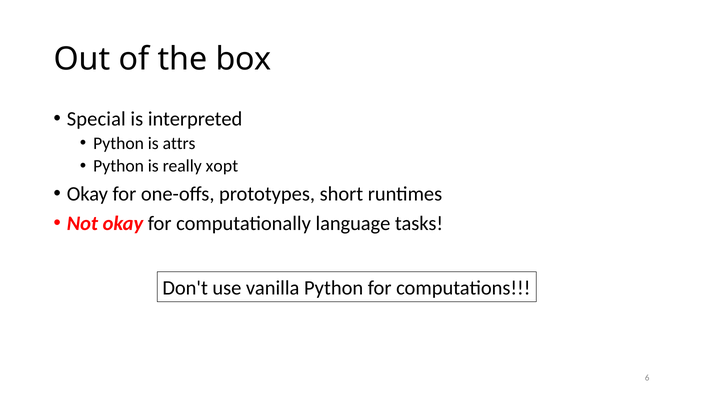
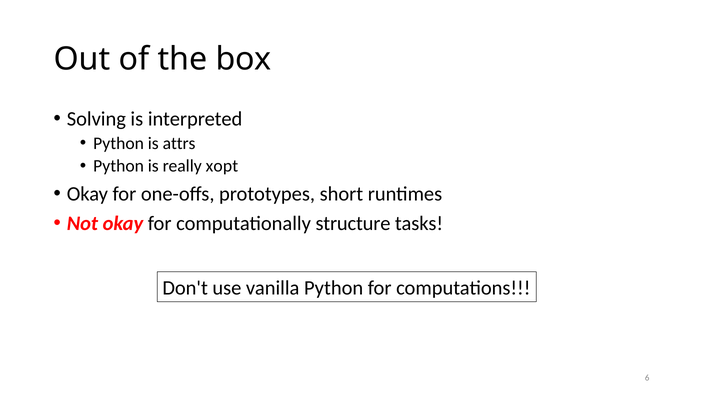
Special: Special -> Solving (96, 119)
language: language -> structure (353, 223)
